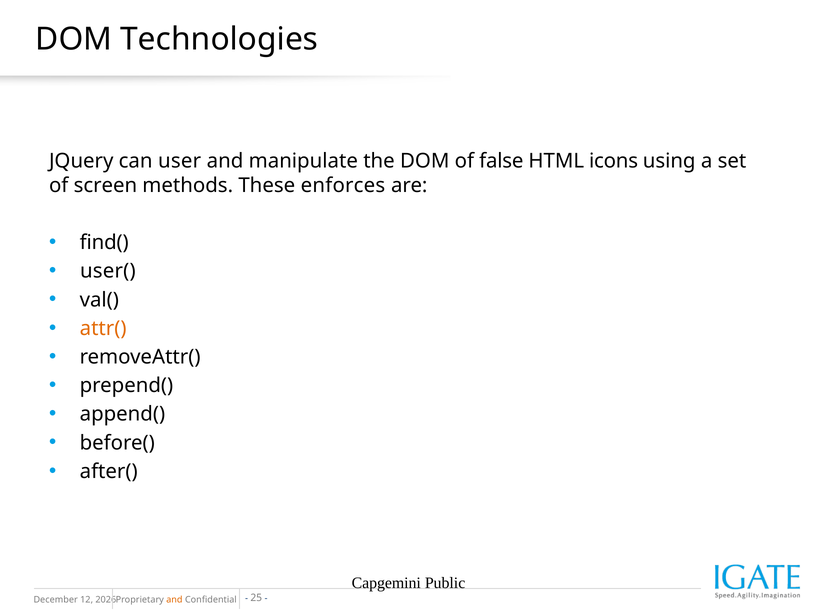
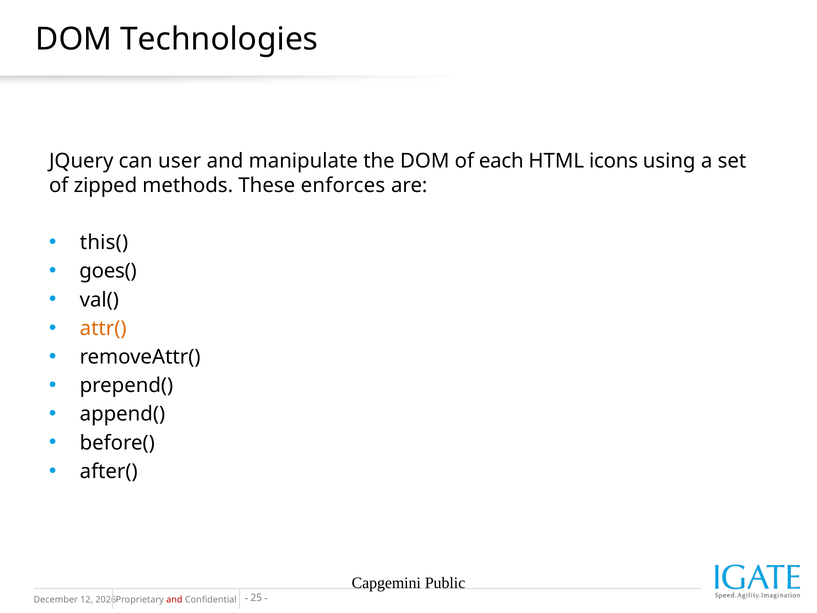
false: false -> each (501, 161)
screen: screen -> zipped (105, 185)
find(: find( -> this( (104, 242)
user(: user( -> goes( (108, 271)
and colour: orange -> red (174, 600)
